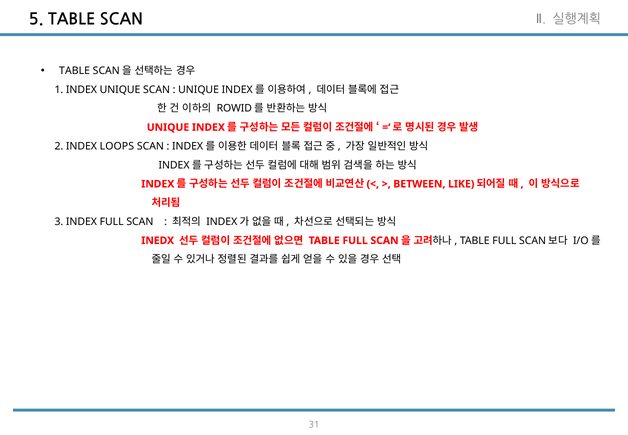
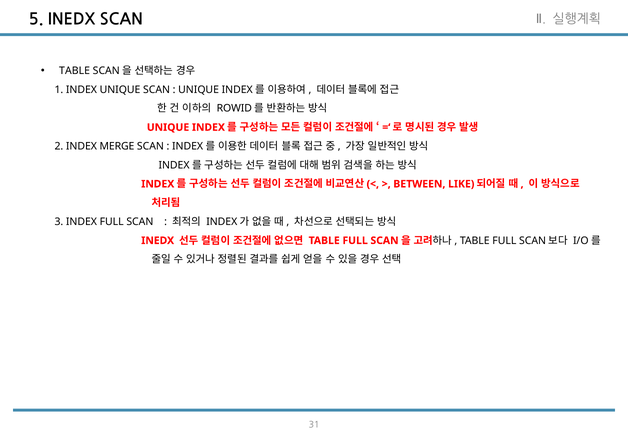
5 TABLE: TABLE -> INEDX (72, 19)
LOOPS: LOOPS -> MERGE (117, 146)
